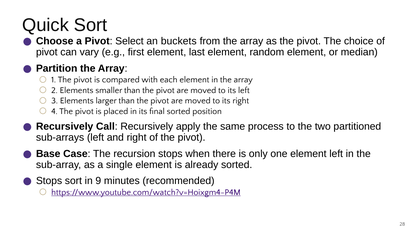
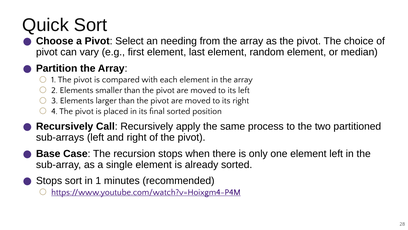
buckets: buckets -> needing (179, 41)
in 9: 9 -> 1 (98, 180)
